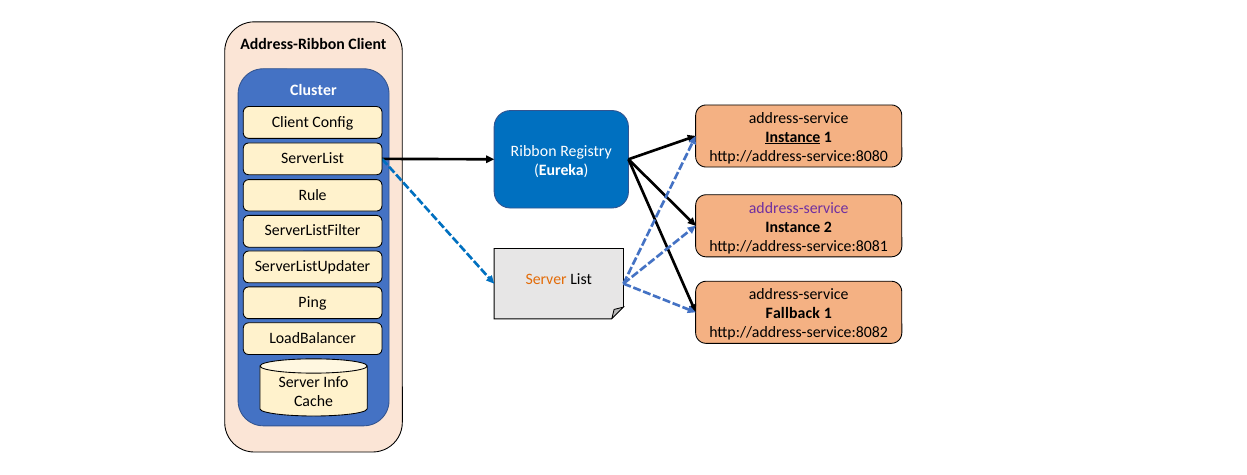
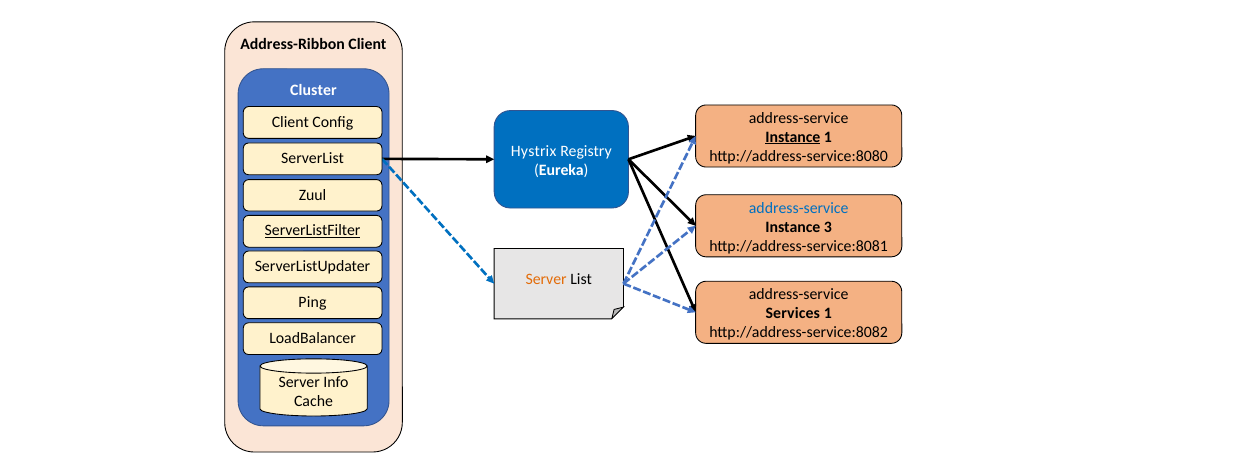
Ribbon: Ribbon -> Hystrix (534, 151)
Rule: Rule -> Zuul (313, 195)
address-service colour: purple -> blue (799, 208)
2: 2 -> 3 (828, 227)
ServerListFilter underline: none -> present (313, 231)
Fallback: Fallback -> Services (793, 313)
